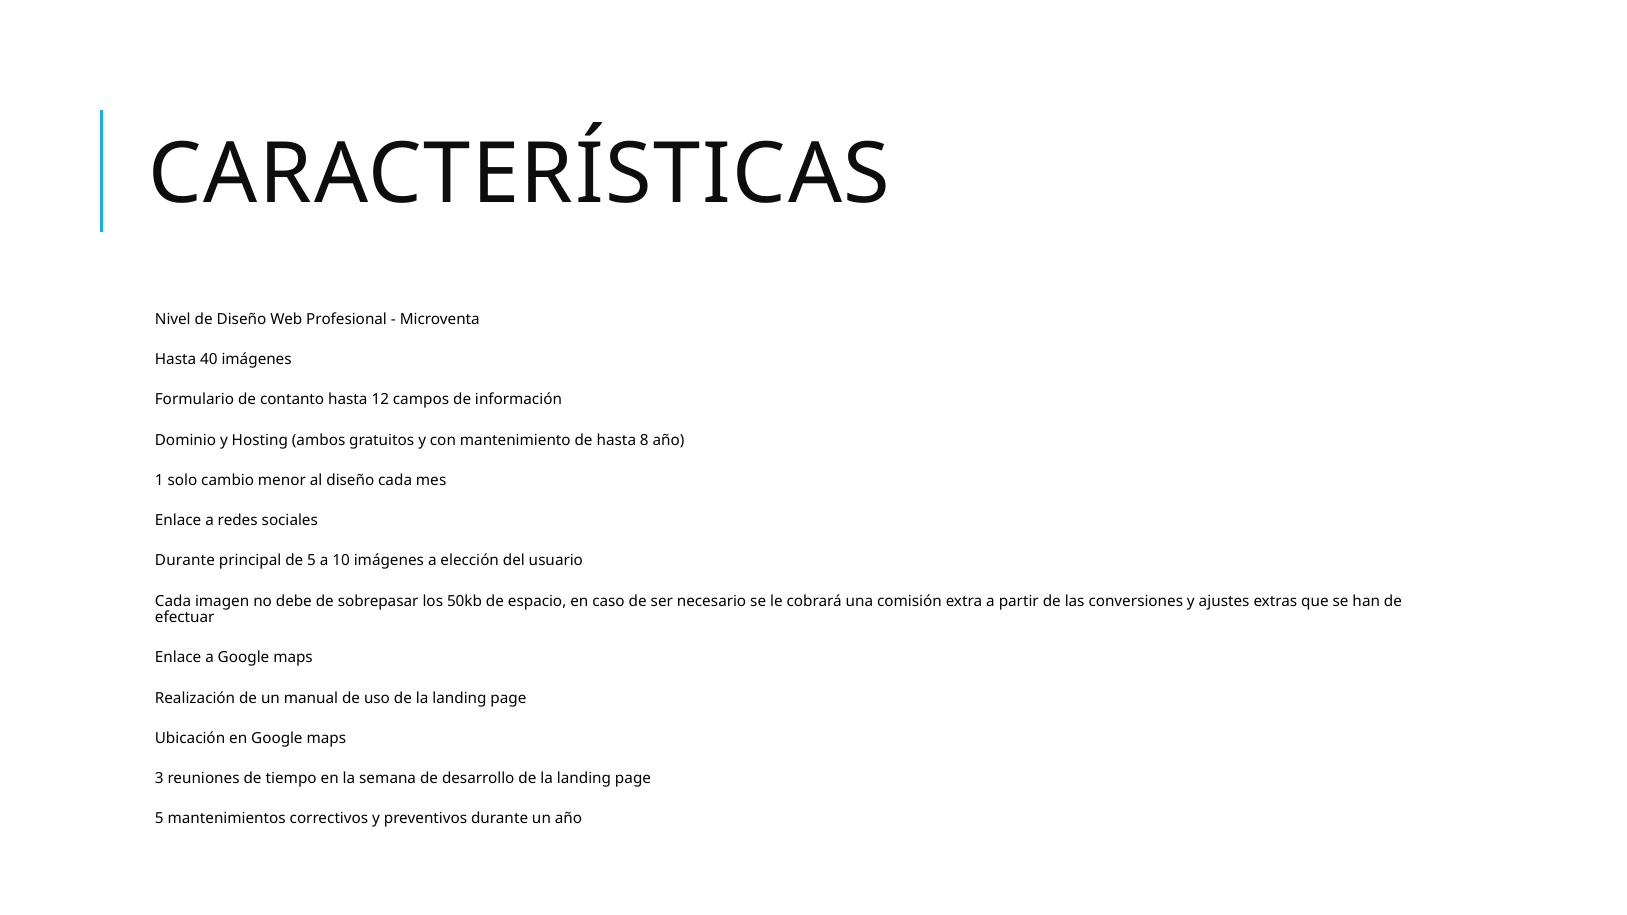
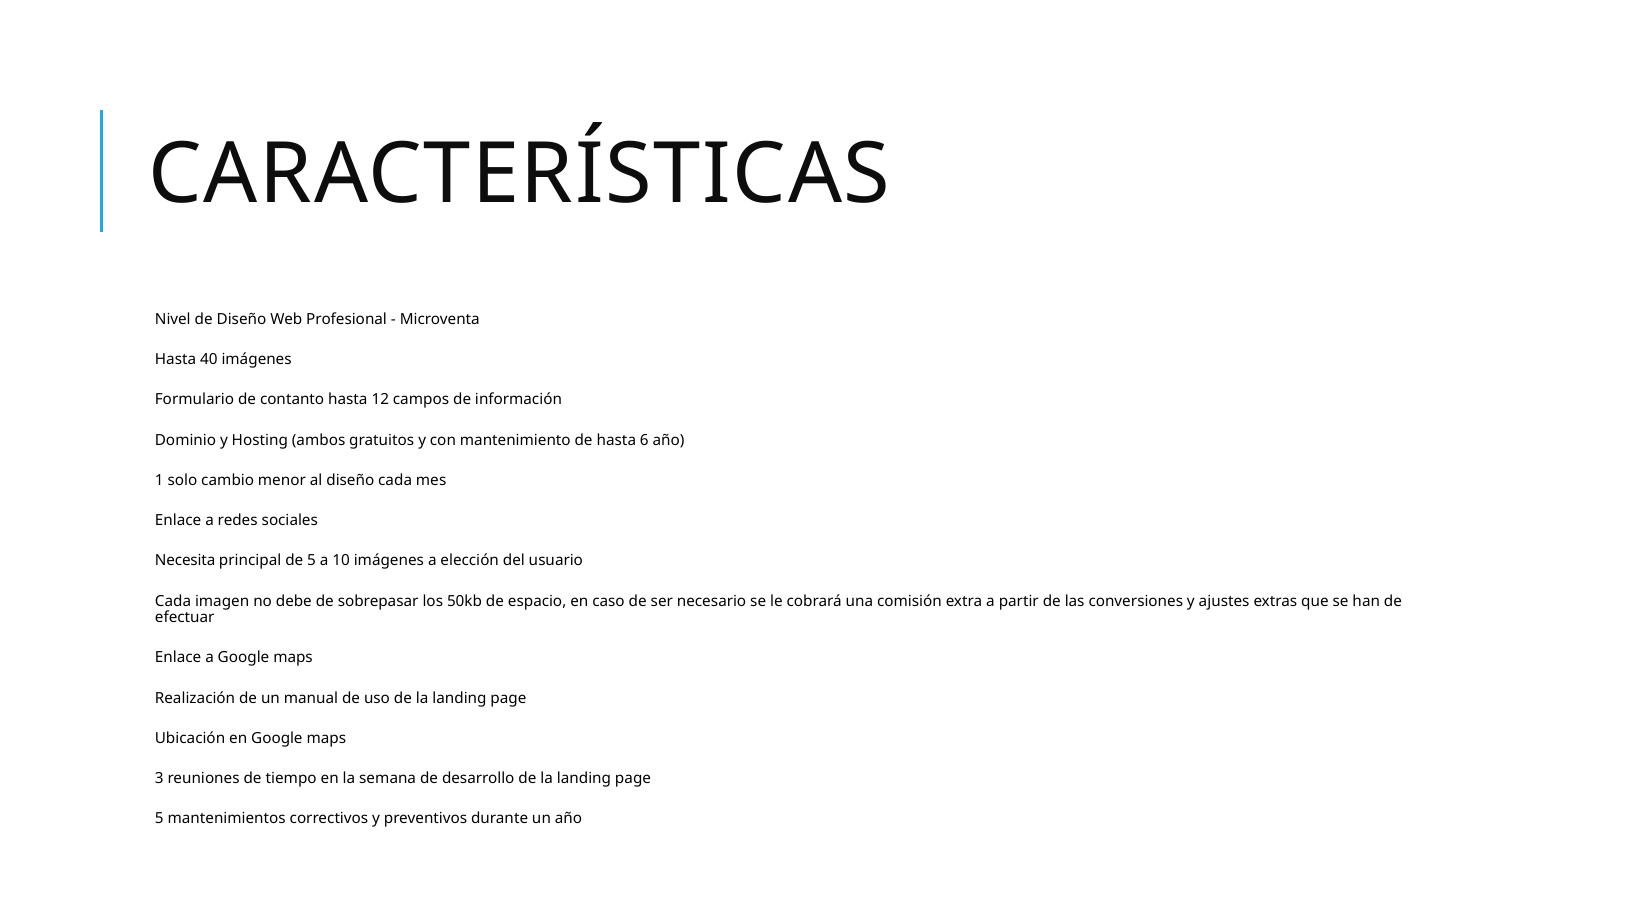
8: 8 -> 6 (644, 440)
Durante: Durante -> Necesita (185, 561)
